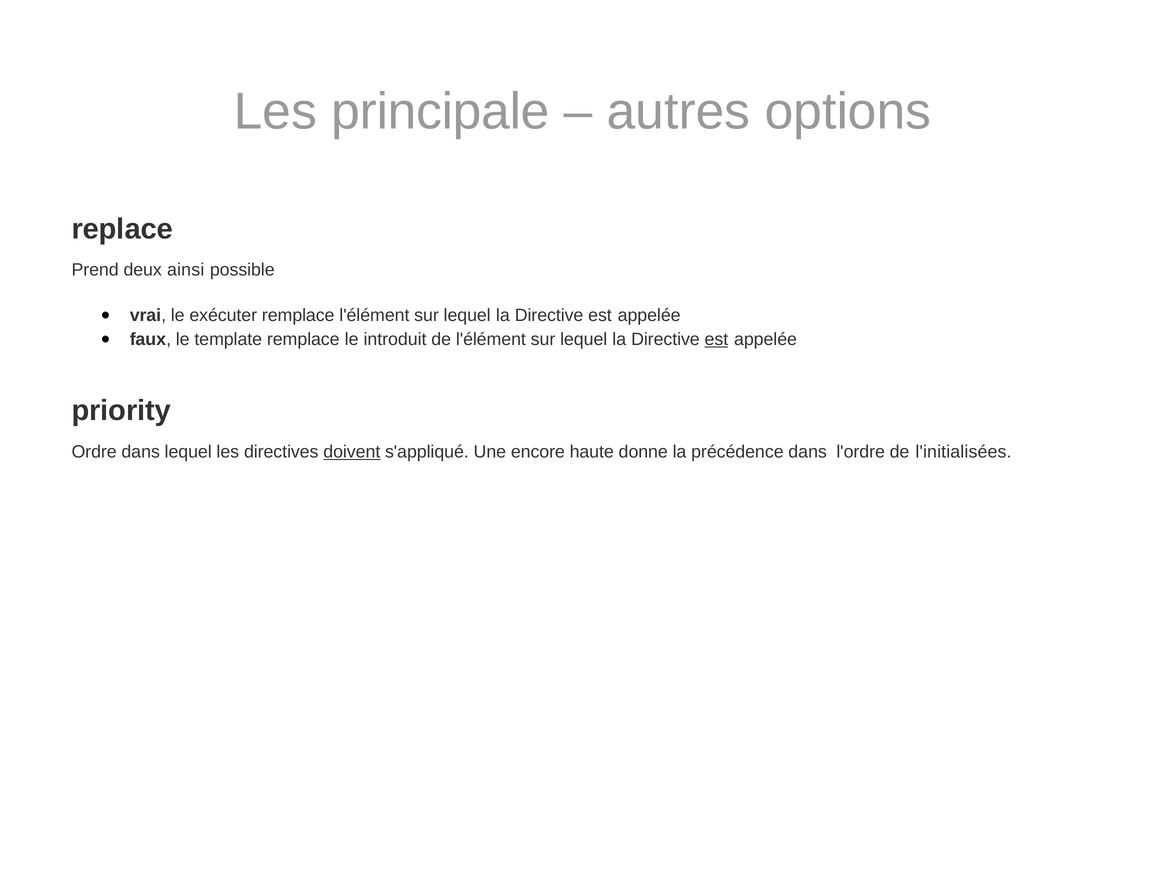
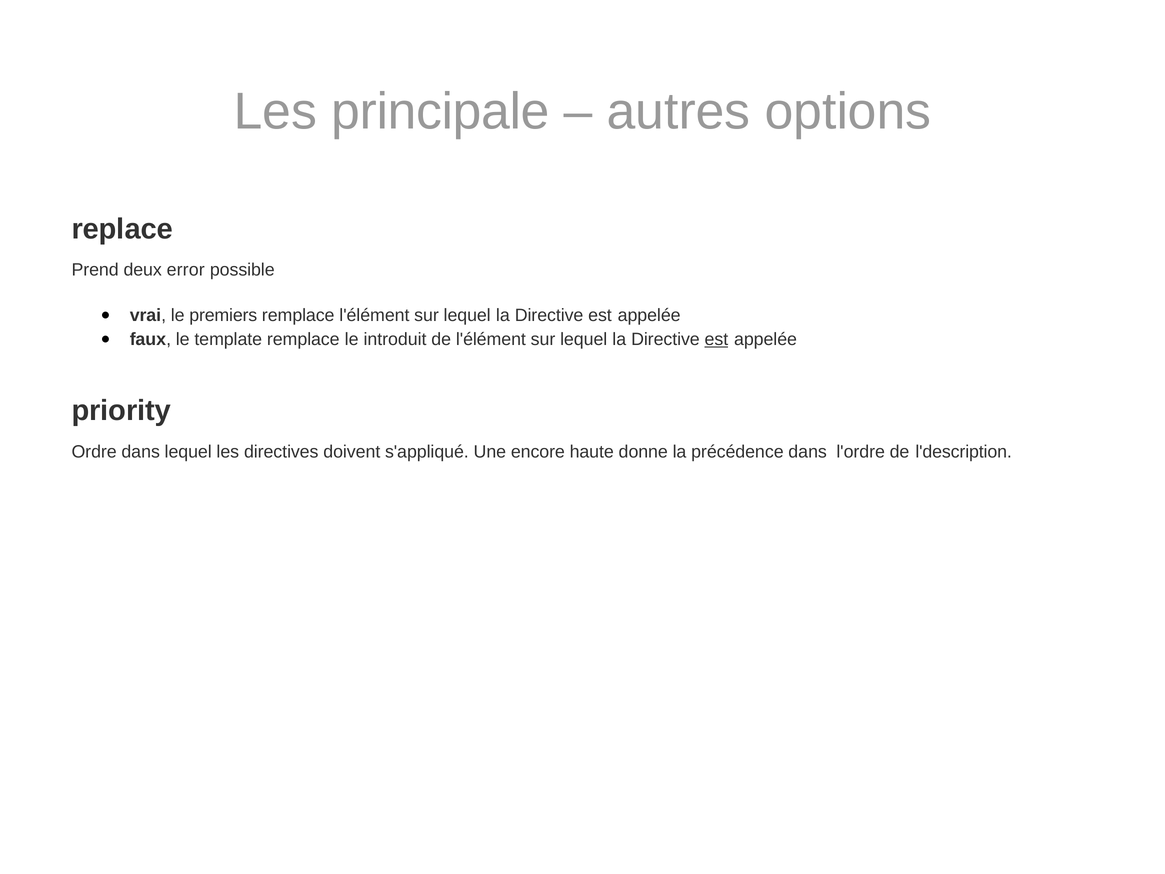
ainsi: ainsi -> error (186, 270)
exécuter: exécuter -> premiers (223, 315)
doivent underline: present -> none (352, 452)
l'initialisées: l'initialisées -> l'description (964, 452)
